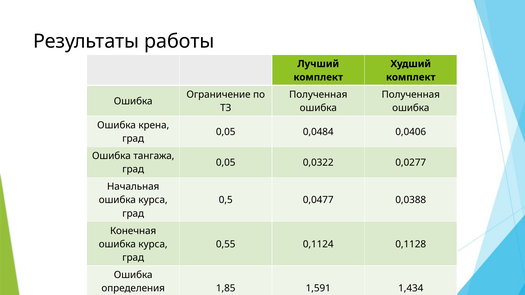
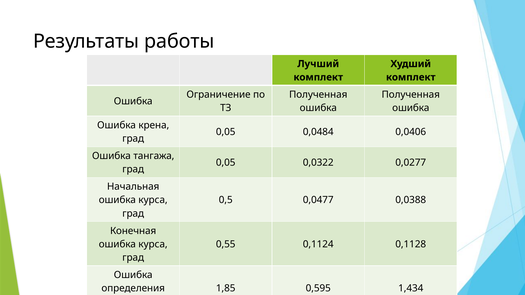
1,591: 1,591 -> 0,595 (318, 289)
